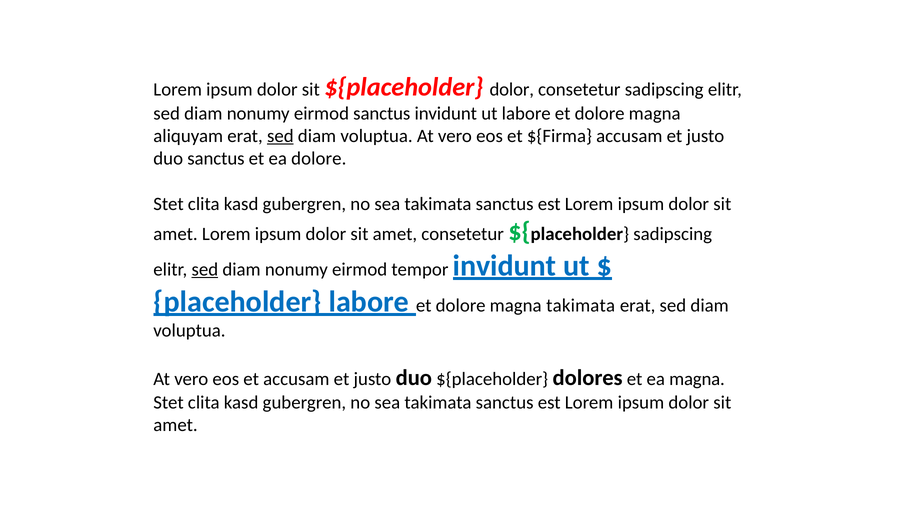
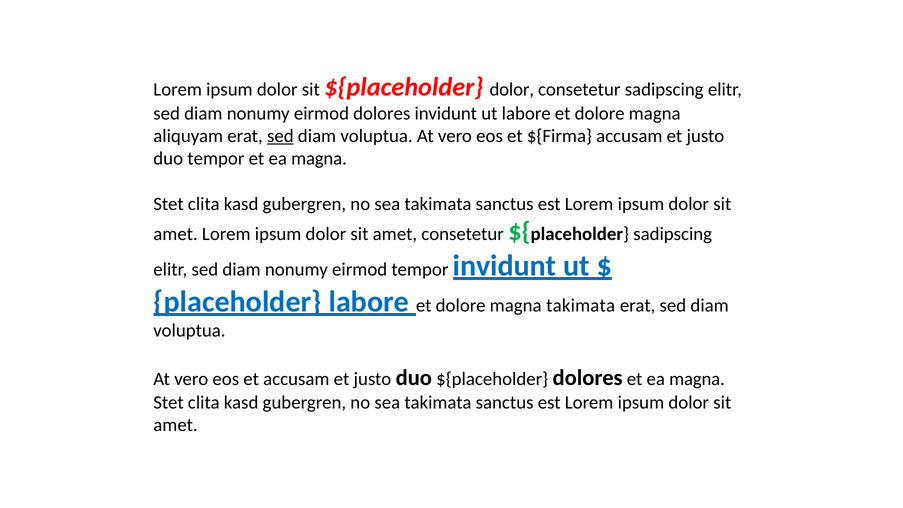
eirmod sanctus: sanctus -> dolores (382, 113)
duo sanctus: sanctus -> tempor (216, 159)
dolore: dolore -> magna (319, 159)
sed underline: present -> none (205, 269)
